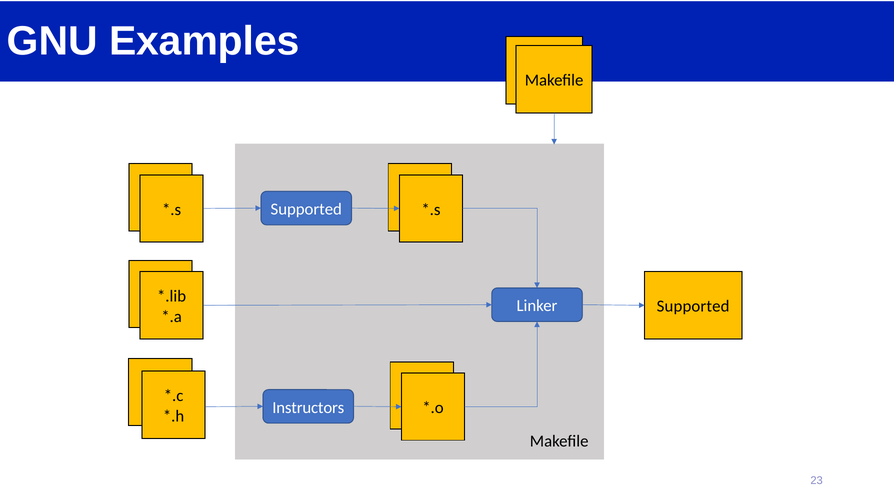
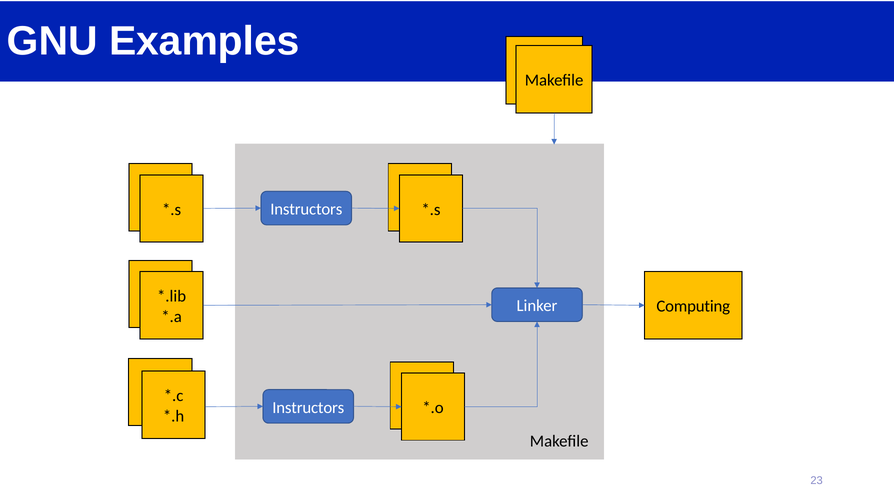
Supported: Supported -> Instructors (306, 209)
Linker Supported: Supported -> Computing (693, 306)
